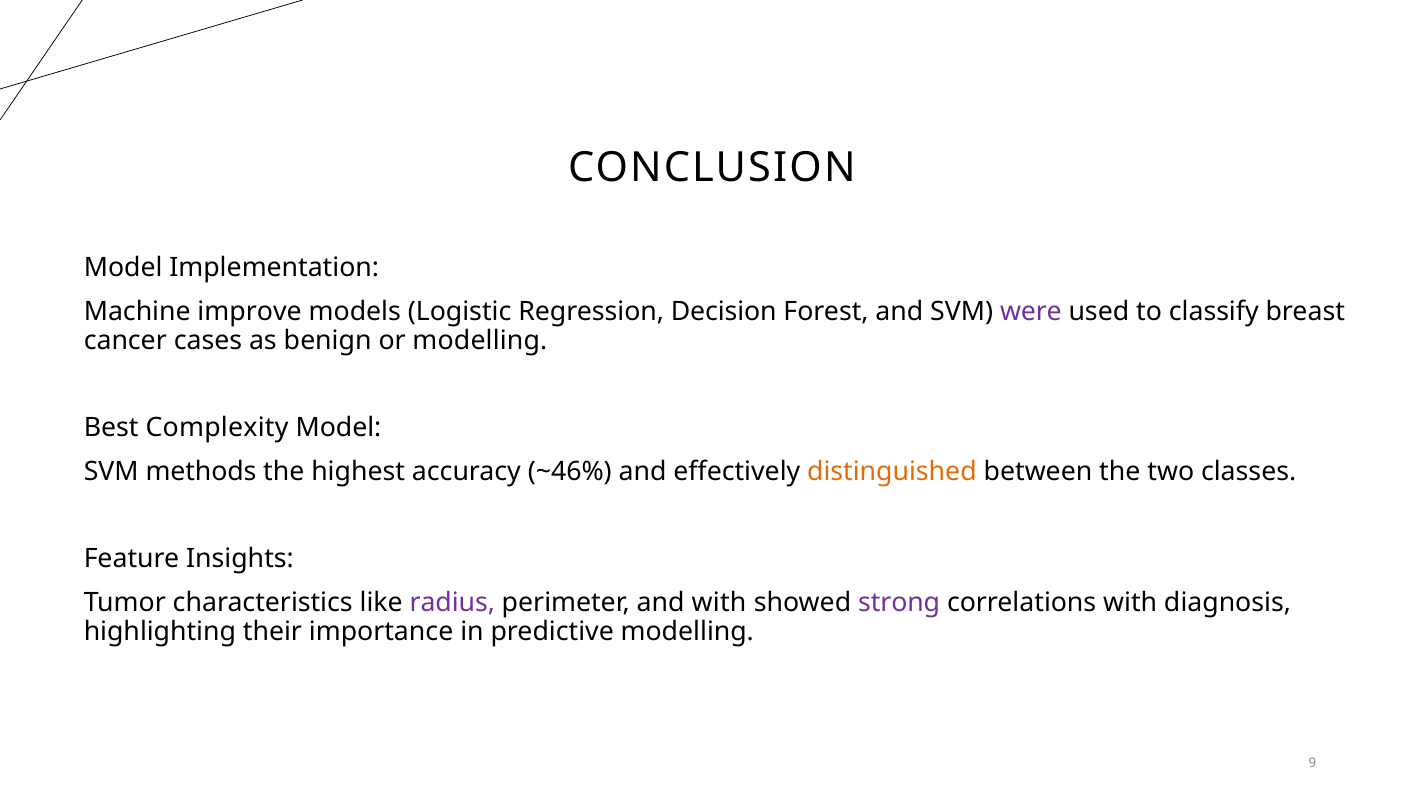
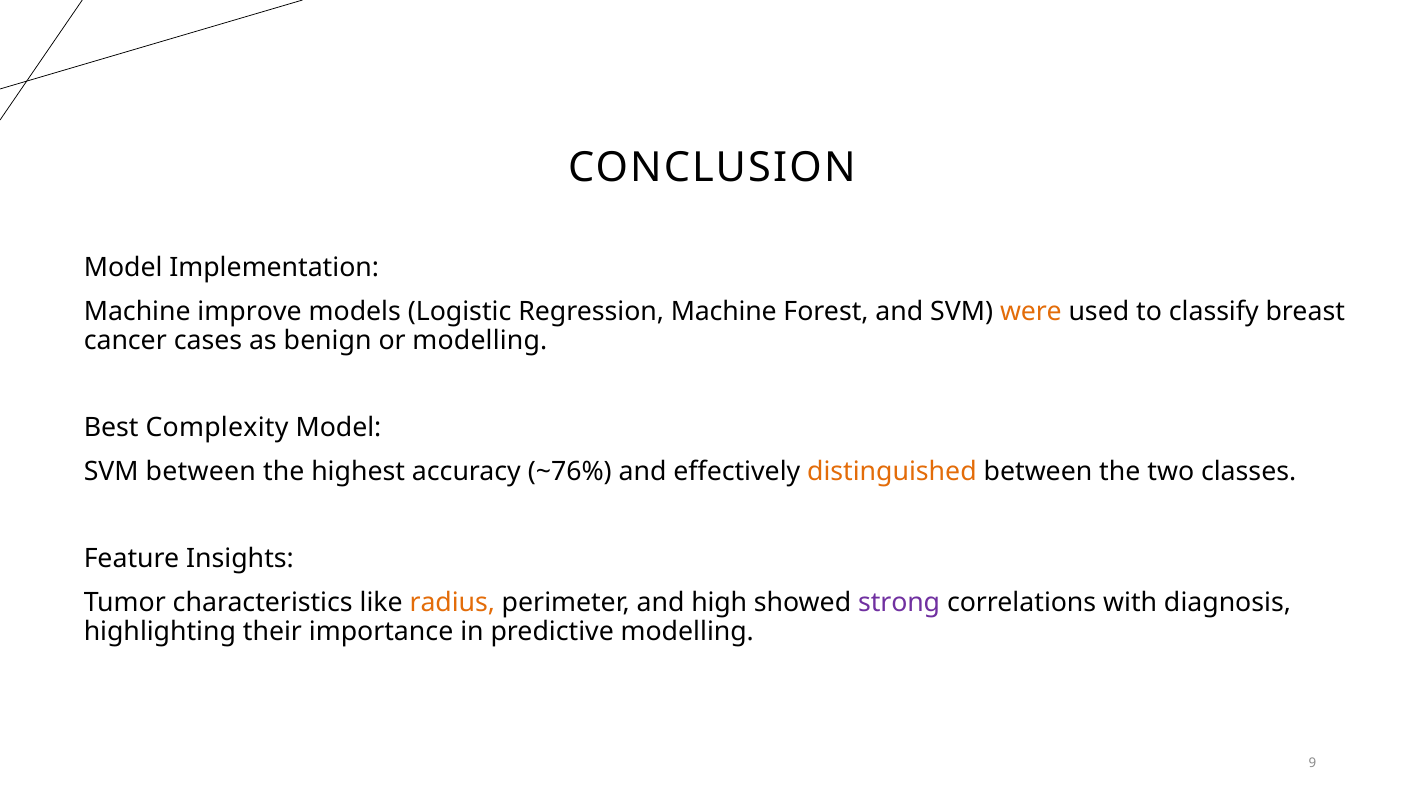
Regression Decision: Decision -> Machine (724, 312)
were colour: purple -> orange (1031, 312)
SVM methods: methods -> between (201, 471)
~46%: ~46% -> ~76% (570, 471)
radius colour: purple -> orange (452, 602)
and with: with -> high (719, 602)
